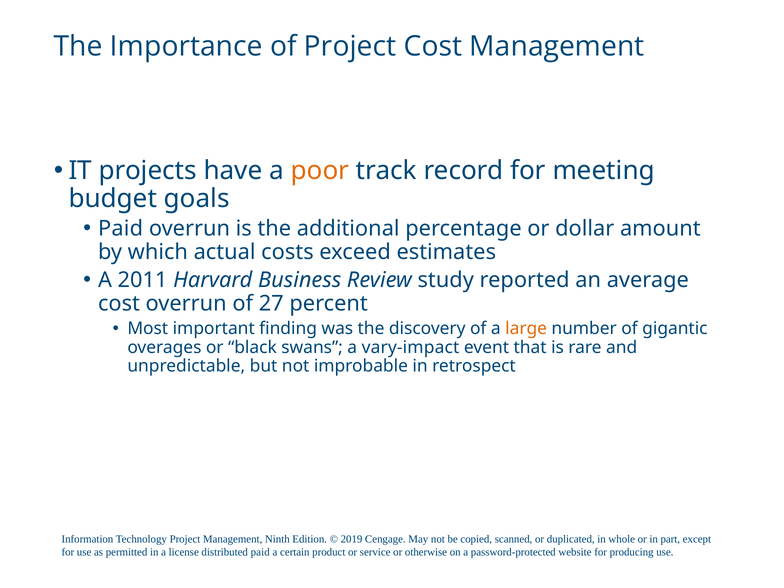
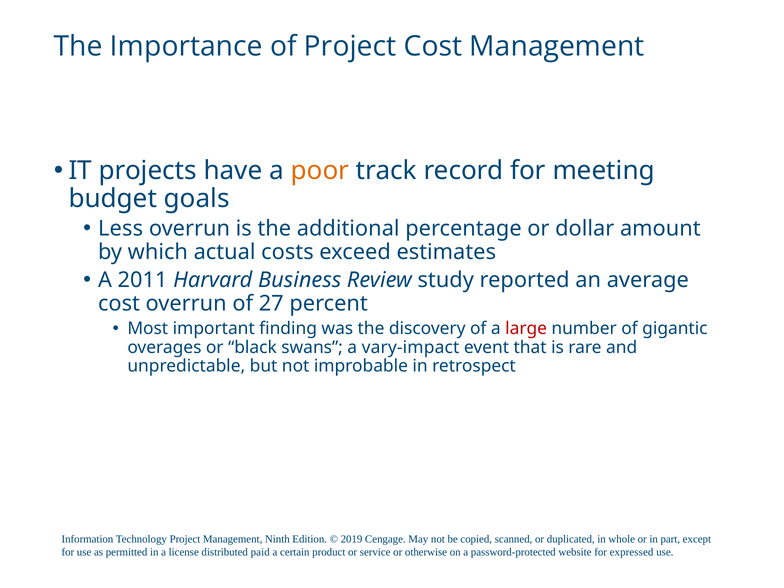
Paid: Paid -> Less (121, 229)
large colour: orange -> red (526, 329)
producing: producing -> expressed (632, 552)
